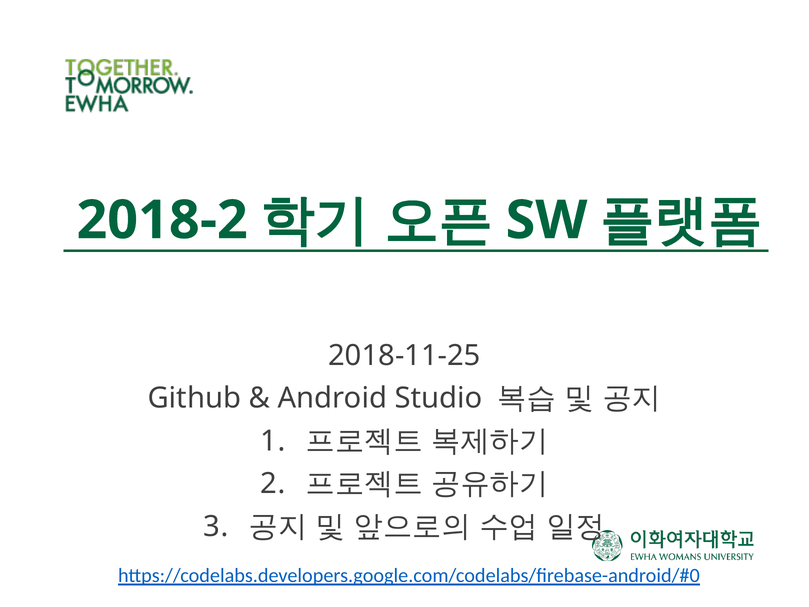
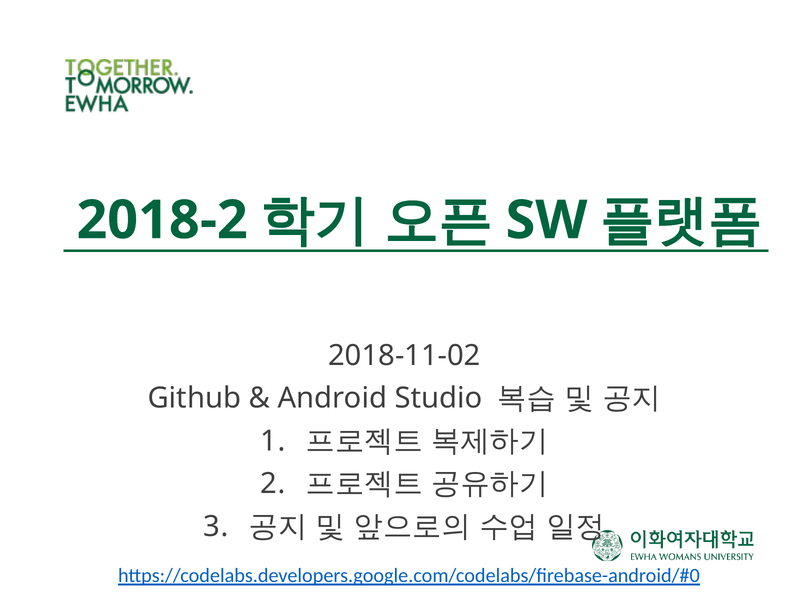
2018-11-25: 2018-11-25 -> 2018-11-02 (404, 355)
